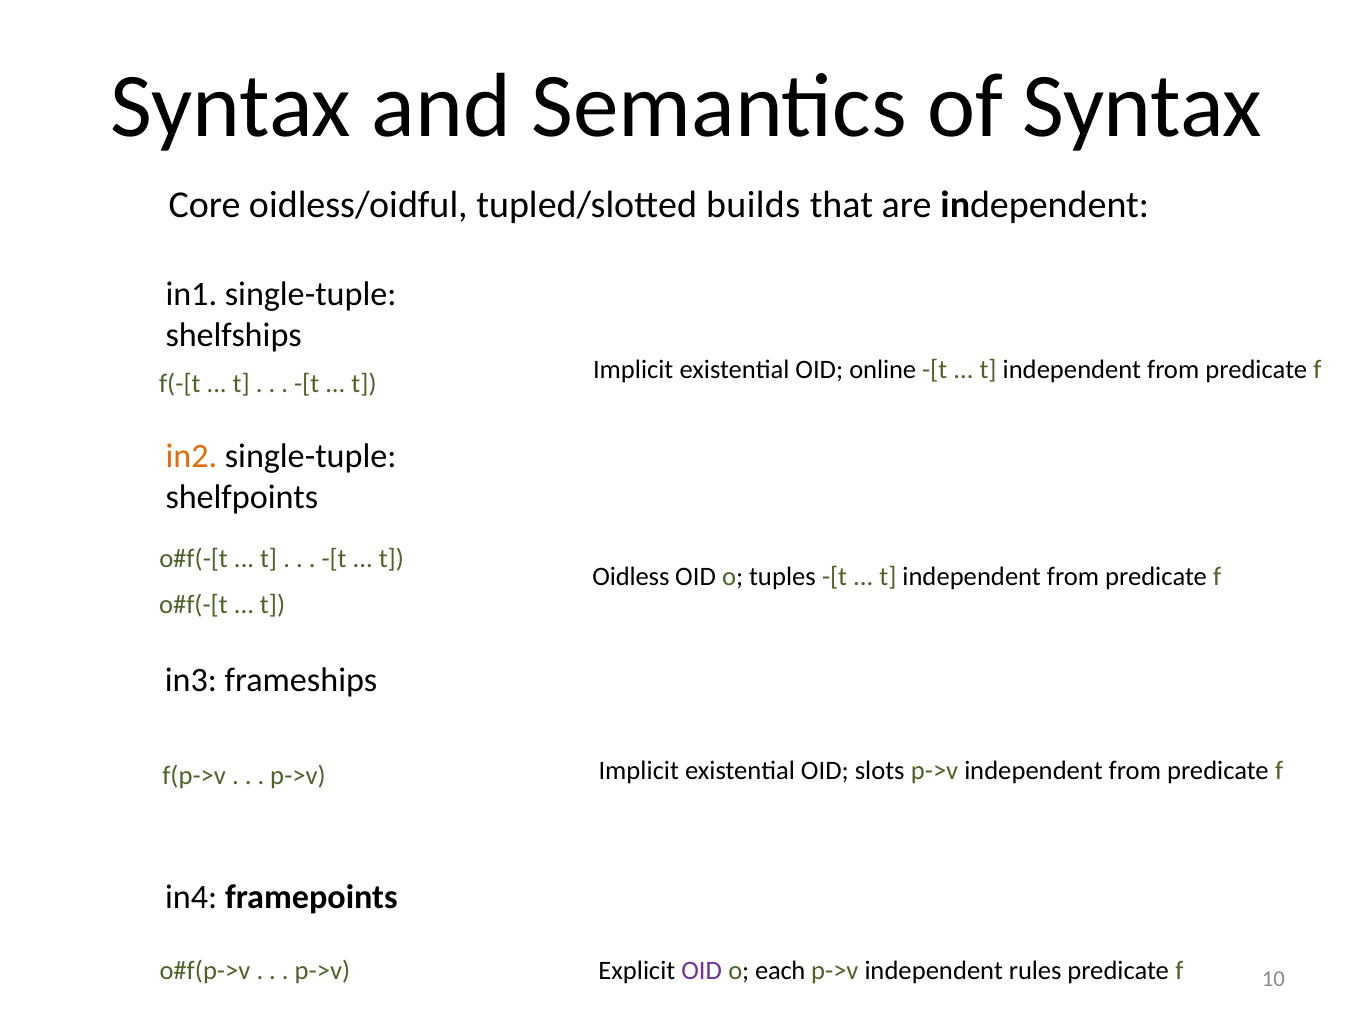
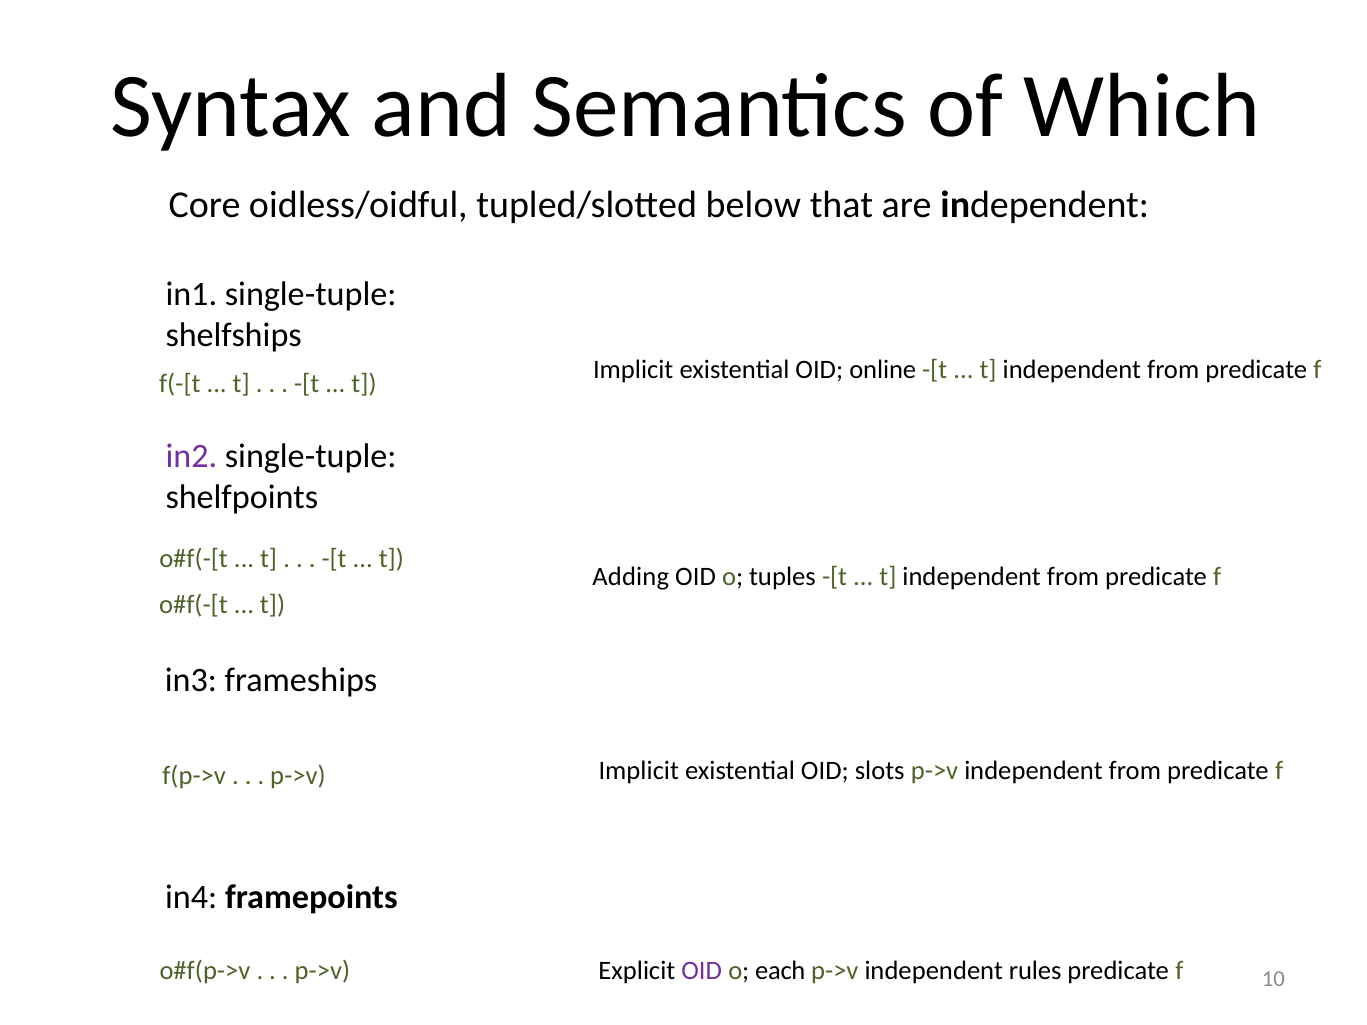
of Syntax: Syntax -> Which (1142, 107)
builds: builds -> below (753, 205)
in2 colour: orange -> purple (191, 456)
Oidless: Oidless -> Adding (631, 577)
